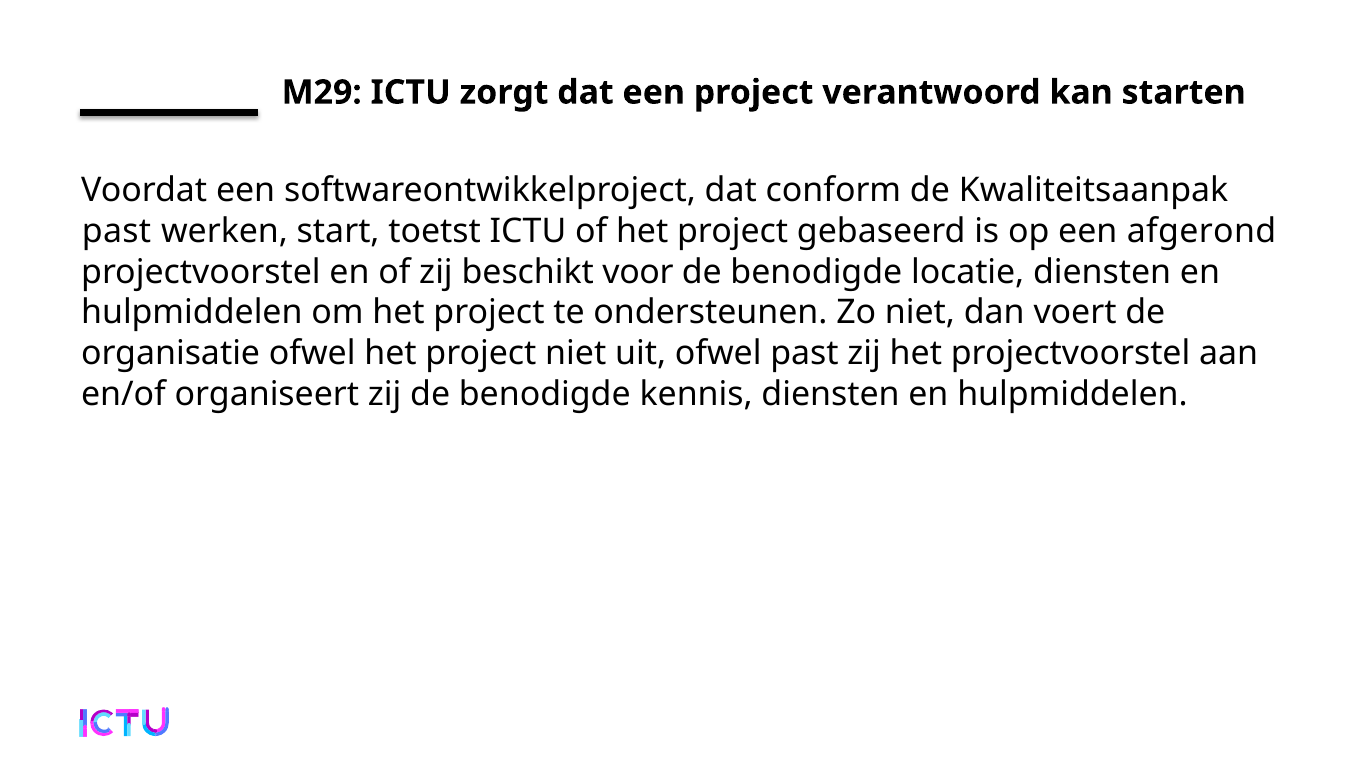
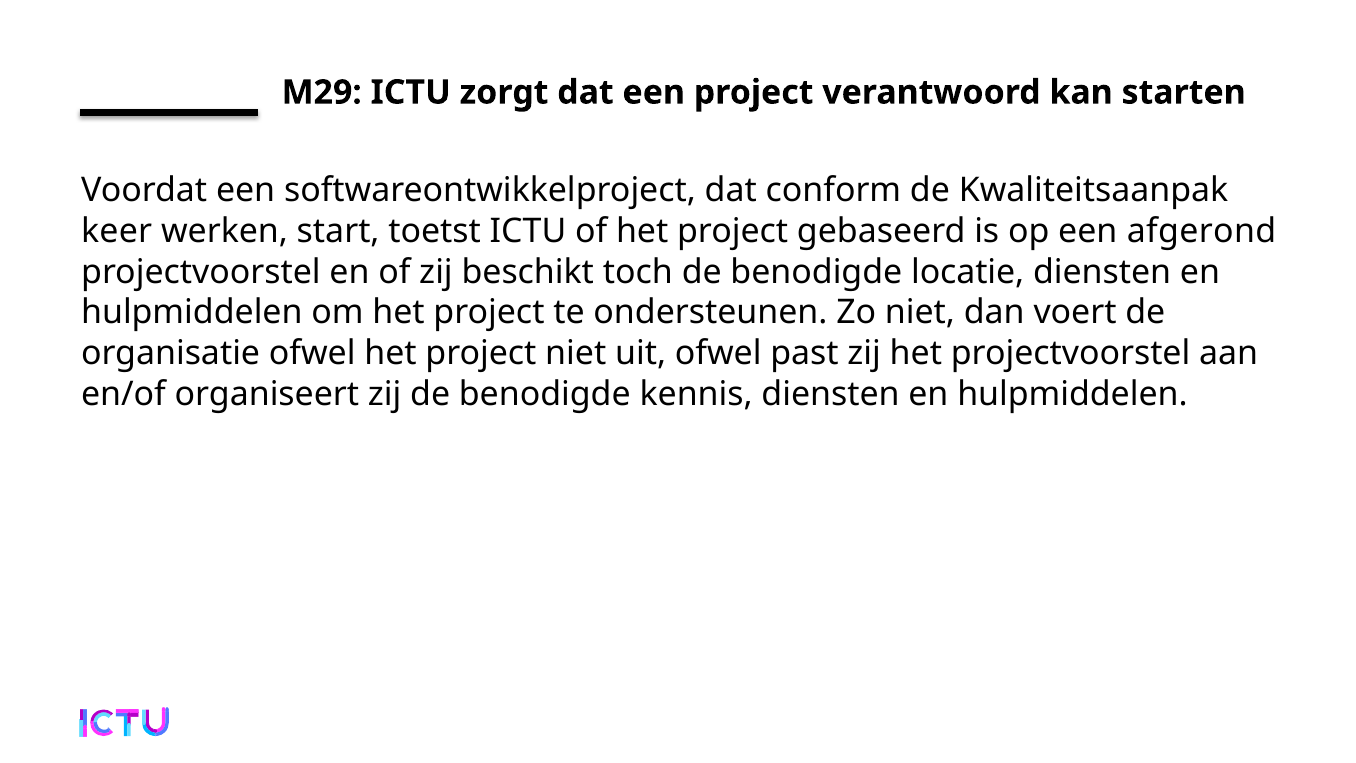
past: past -> keer (117, 231)
voor: voor -> toch (638, 272)
